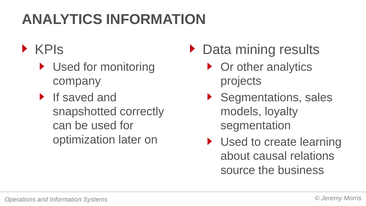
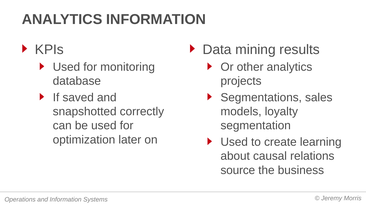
company: company -> database (77, 81)
